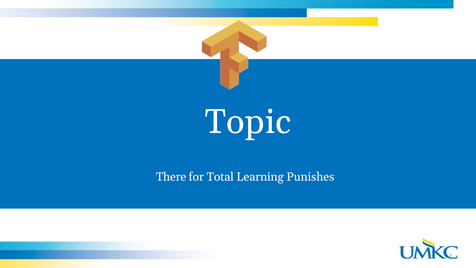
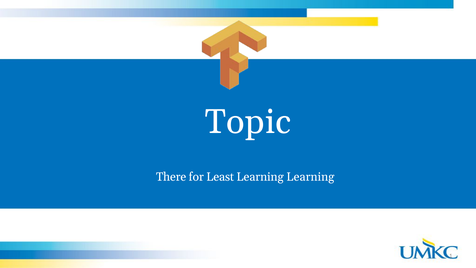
Total: Total -> Least (220, 177)
Learning Punishes: Punishes -> Learning (310, 177)
